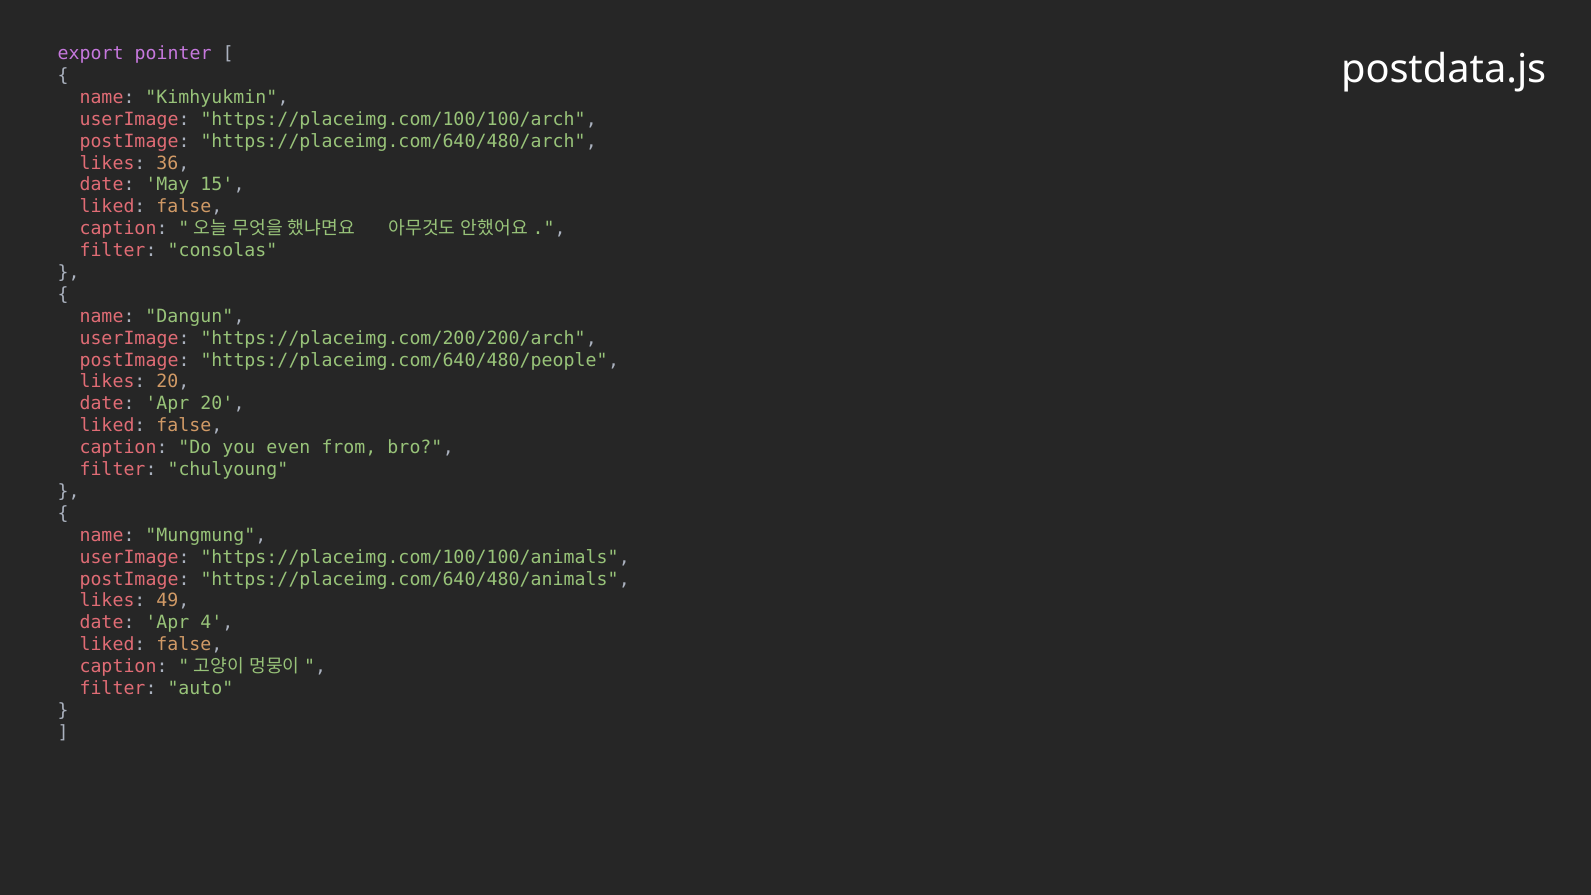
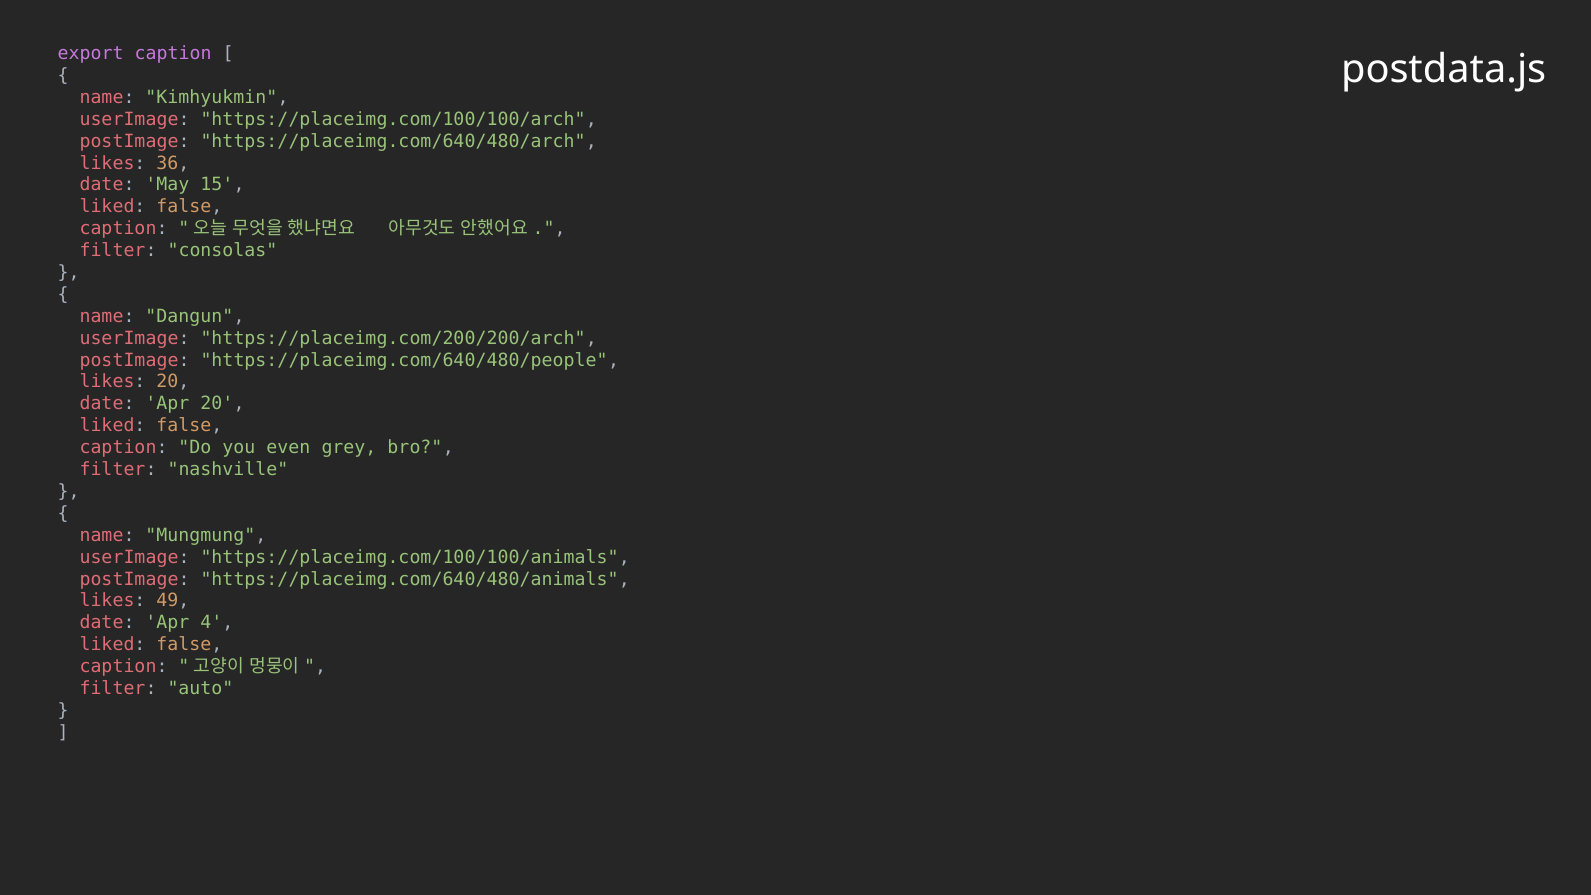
export pointer: pointer -> caption (173, 54)
from: from -> grey (349, 448)
chulyoung: chulyoung -> nashville (228, 469)
